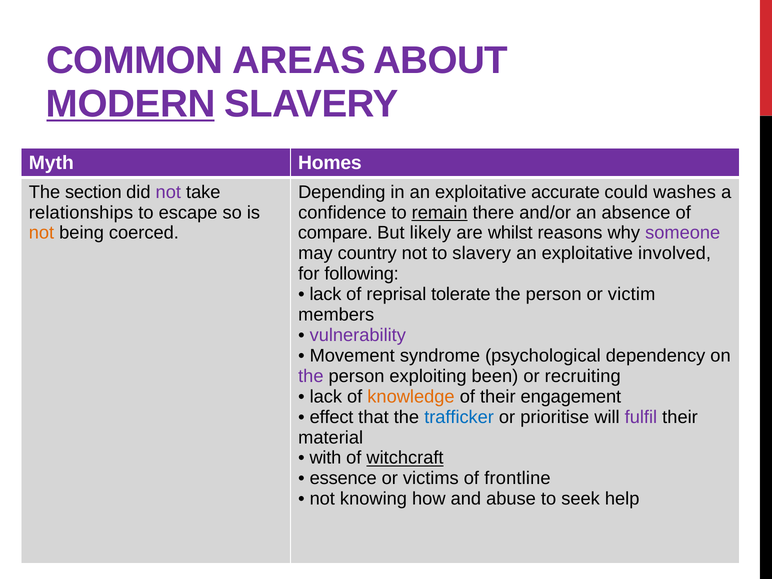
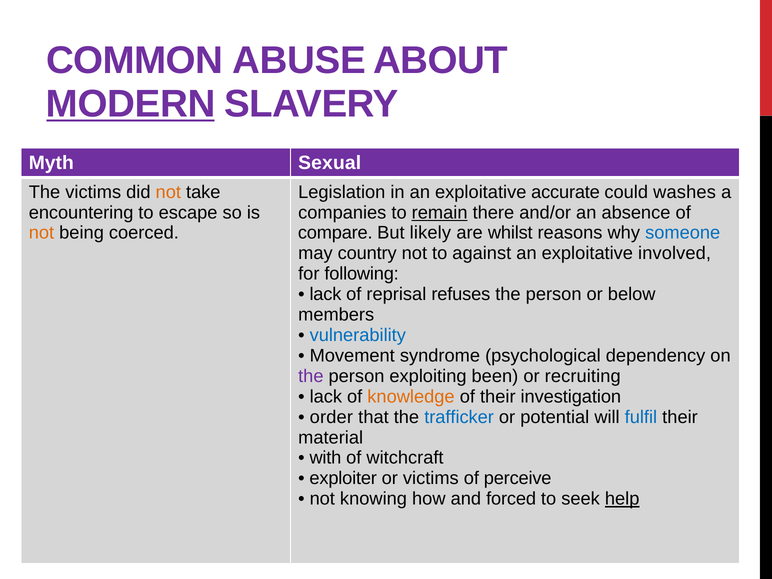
AREAS: AREAS -> ABUSE (299, 61)
Homes: Homes -> Sexual (330, 163)
The section: section -> victims (93, 192)
not colour: purple -> orange (168, 192)
Depending: Depending -> Legislation (342, 192)
relationships: relationships -> encountering (81, 213)
confidence: confidence -> companies (342, 213)
someone colour: purple -> blue (683, 233)
to slavery: slavery -> against (482, 253)
tolerate: tolerate -> refuses (461, 294)
victim: victim -> below (632, 294)
vulnerability colour: purple -> blue (358, 335)
engagement: engagement -> investigation (571, 397)
effect: effect -> order (331, 417)
prioritise: prioritise -> potential (555, 417)
fulfil colour: purple -> blue (641, 417)
witchcraft underline: present -> none (405, 458)
essence: essence -> exploiter (343, 478)
frontline: frontline -> perceive (518, 478)
abuse: abuse -> forced (511, 499)
help underline: none -> present (622, 499)
